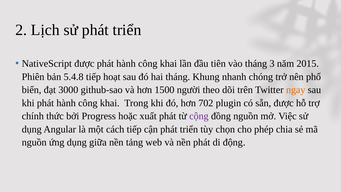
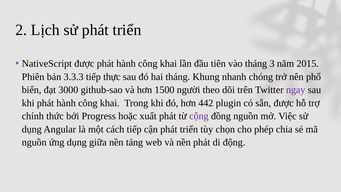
5.4.8: 5.4.8 -> 3.3.3 (74, 77)
hoạt: hoạt -> thực (112, 77)
ngay colour: orange -> purple (296, 90)
702: 702 -> 442 (206, 103)
